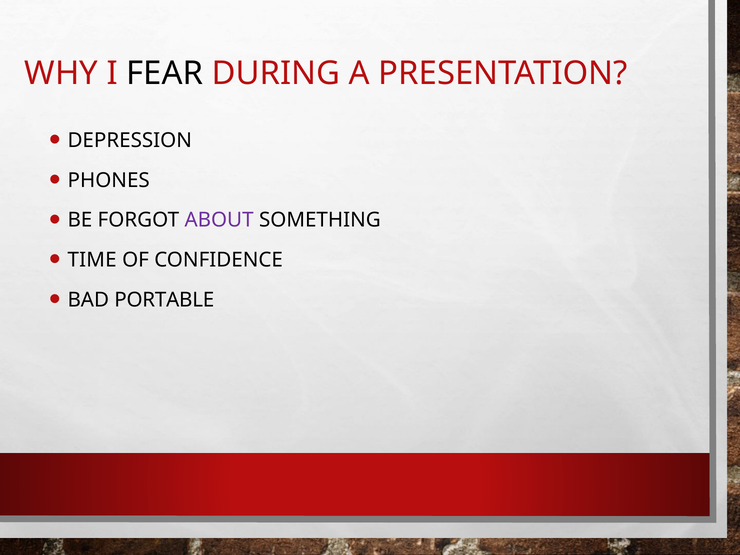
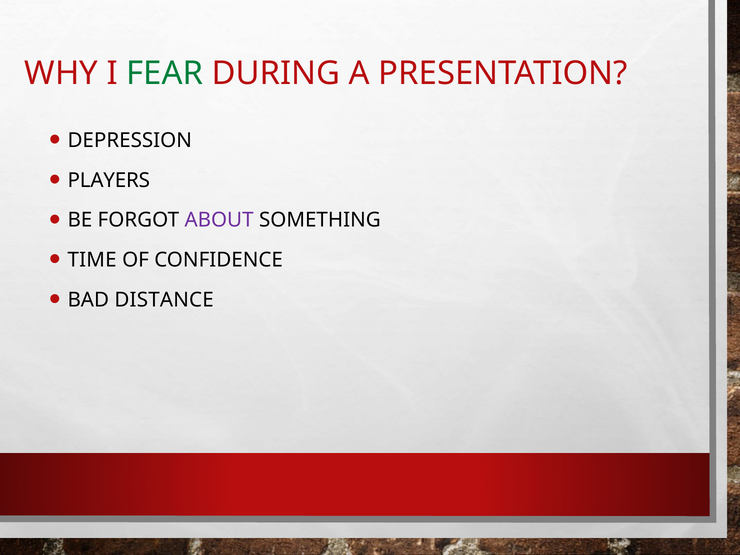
FEAR colour: black -> green (165, 73)
PHONES: PHONES -> PLAYERS (109, 180)
PORTABLE: PORTABLE -> DISTANCE (164, 300)
